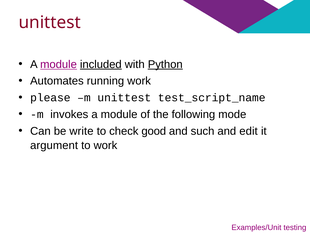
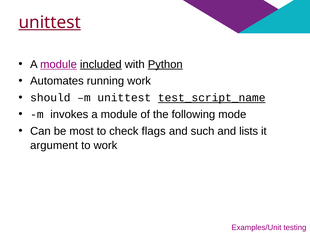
unittest underline: none -> present (50, 22)
please: please -> should (50, 98)
test_script_name underline: none -> present (212, 98)
write: write -> most (82, 131)
good: good -> flags (154, 131)
edit: edit -> lists (249, 131)
